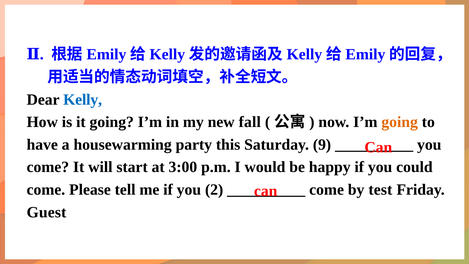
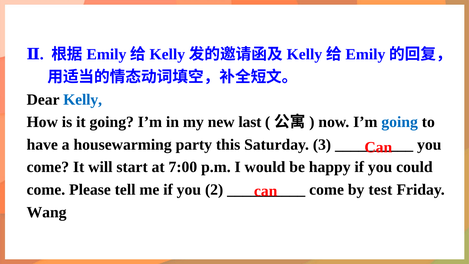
fall: fall -> last (250, 122)
going colour: orange -> blue (400, 122)
9: 9 -> 3 (322, 144)
3:00: 3:00 -> 7:00 (183, 167)
Guest: Guest -> Wang (47, 212)
